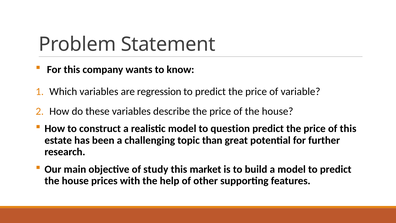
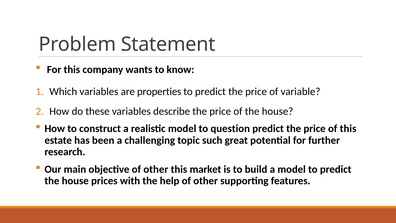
regression: regression -> properties (159, 91)
than: than -> such (212, 140)
objective of study: study -> other (156, 169)
